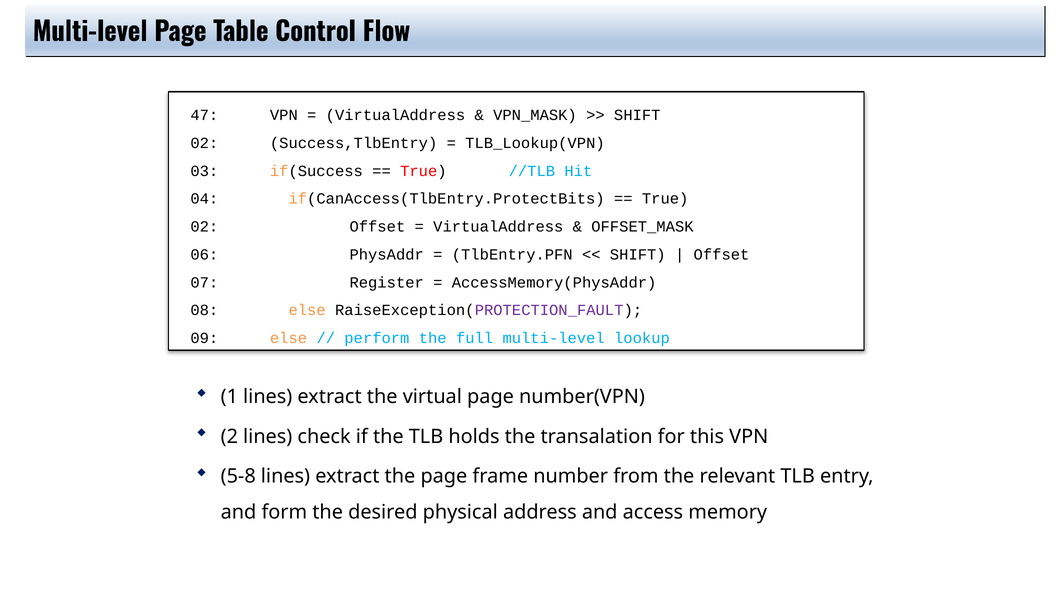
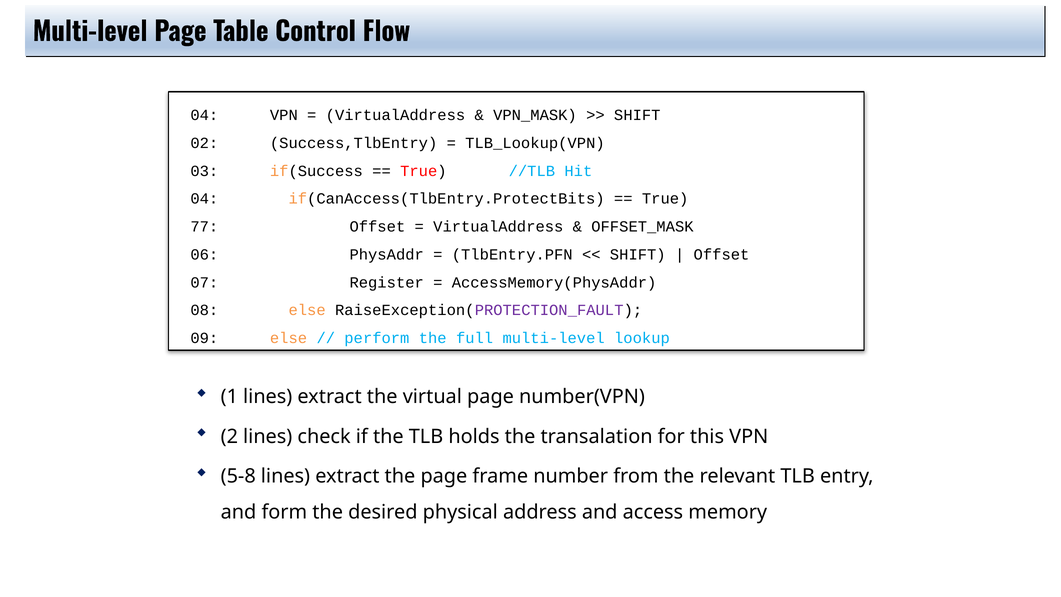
47: 47 -> 04 (204, 115)
02: 02 -> 77 (204, 227)
